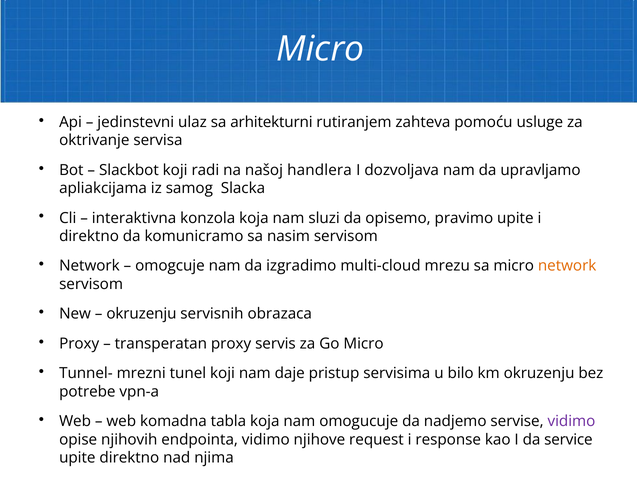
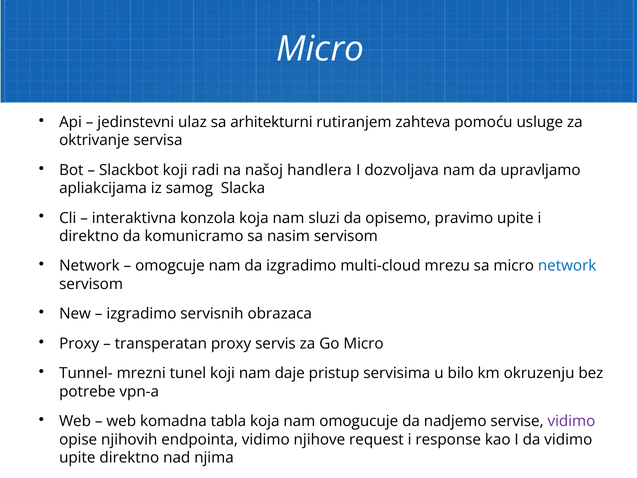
network colour: orange -> blue (567, 266)
okruzenju: okruzenju -> izgradimo (141, 314)
da service: service -> vidimo (568, 440)
